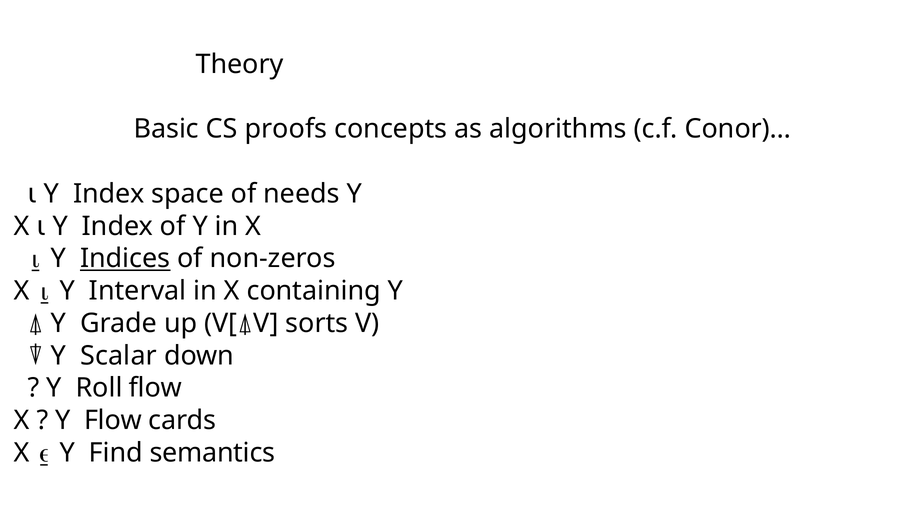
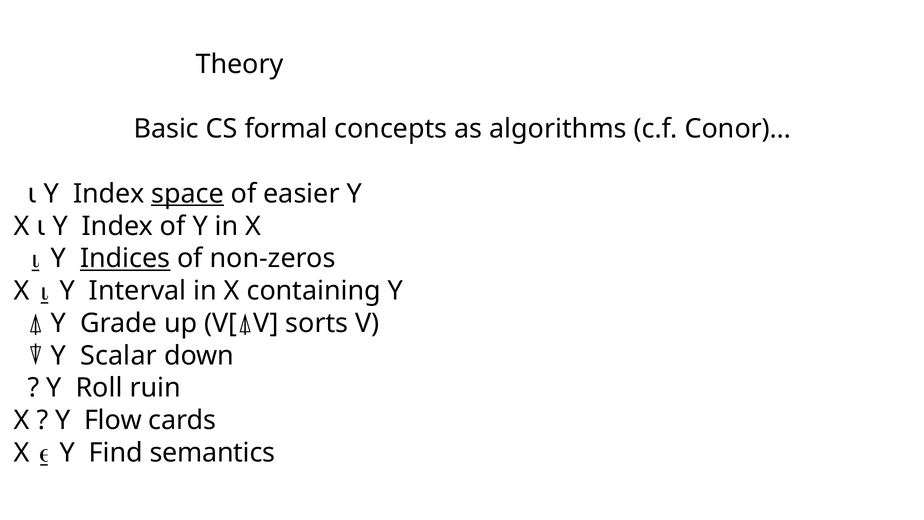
proofs: proofs -> formal (286, 129)
space underline: none -> present (187, 194)
needs: needs -> easier (301, 194)
Roll flow: flow -> ruin (155, 388)
